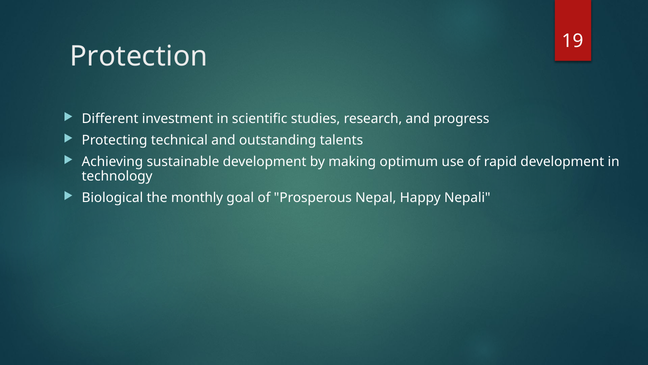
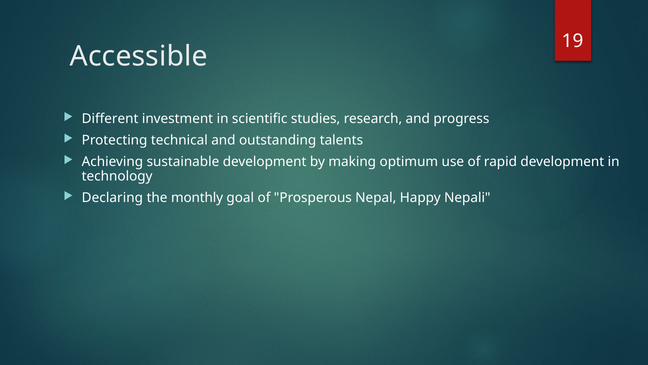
Protection: Protection -> Accessible (139, 56)
Biological: Biological -> Declaring (112, 197)
